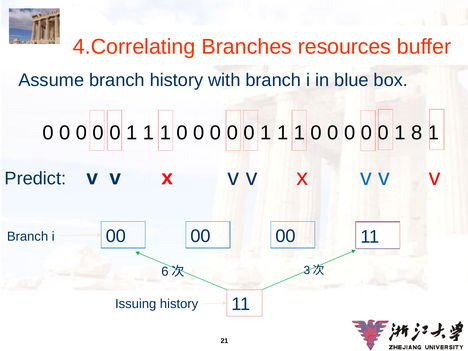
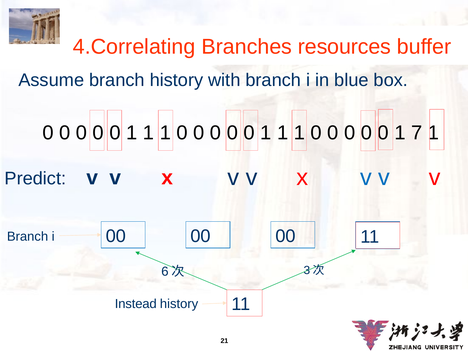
8: 8 -> 7 (417, 133)
Issuing: Issuing -> Instead (136, 304)
